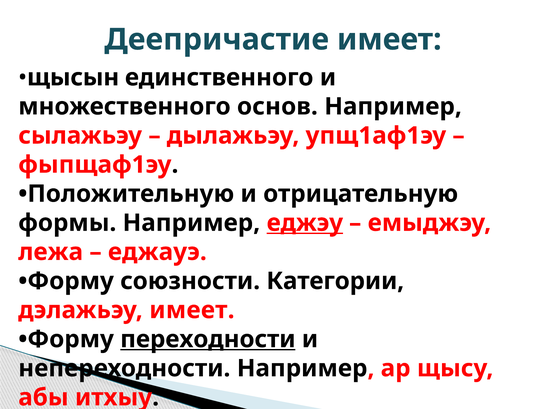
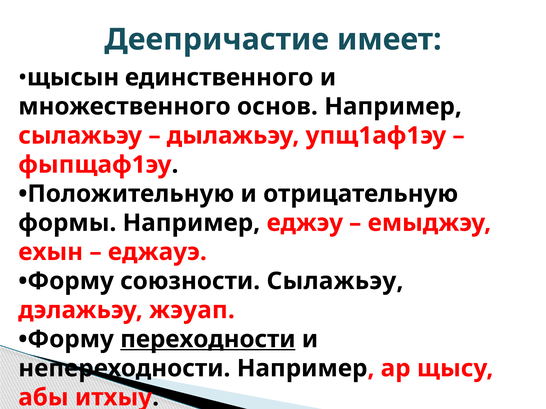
еджэу underline: present -> none (305, 223)
лежа: лежа -> ехын (51, 252)
союзности Категории: Категории -> Сылажьэу (335, 281)
дэлажьэу имеет: имеет -> жэуап (192, 311)
